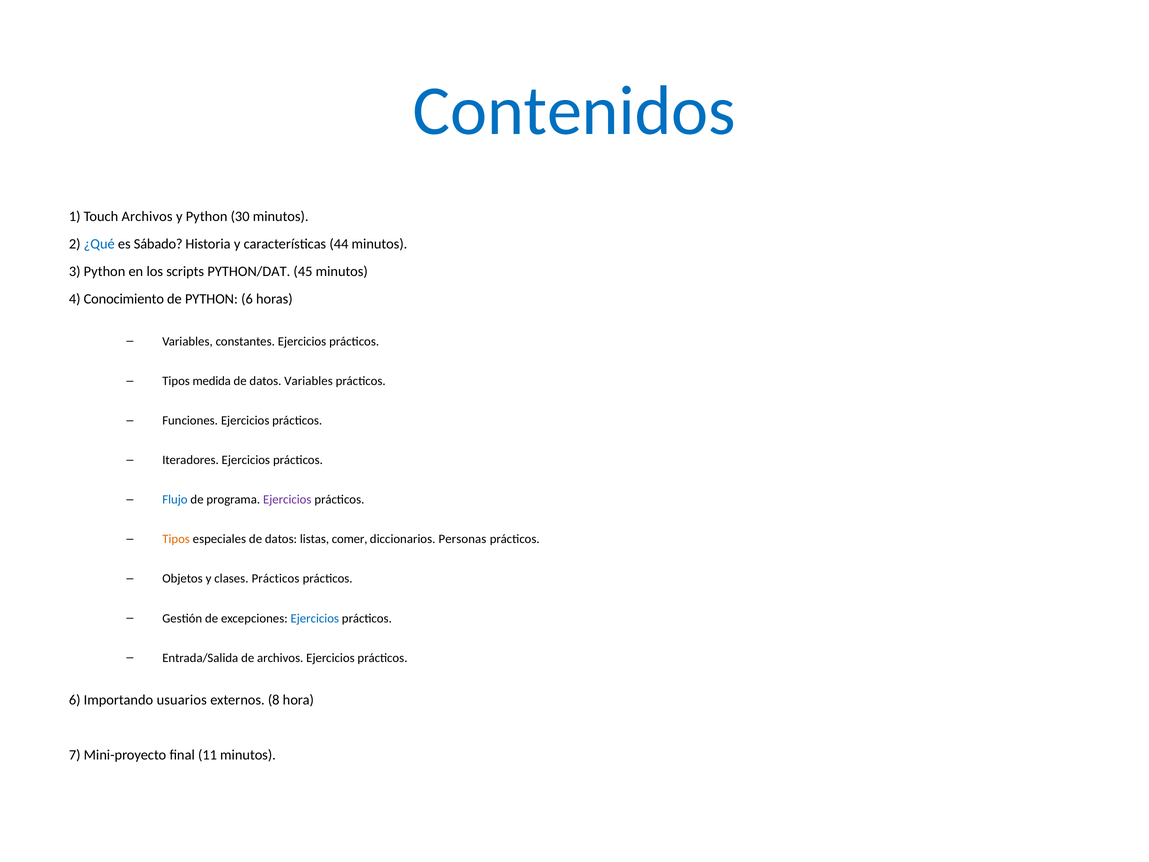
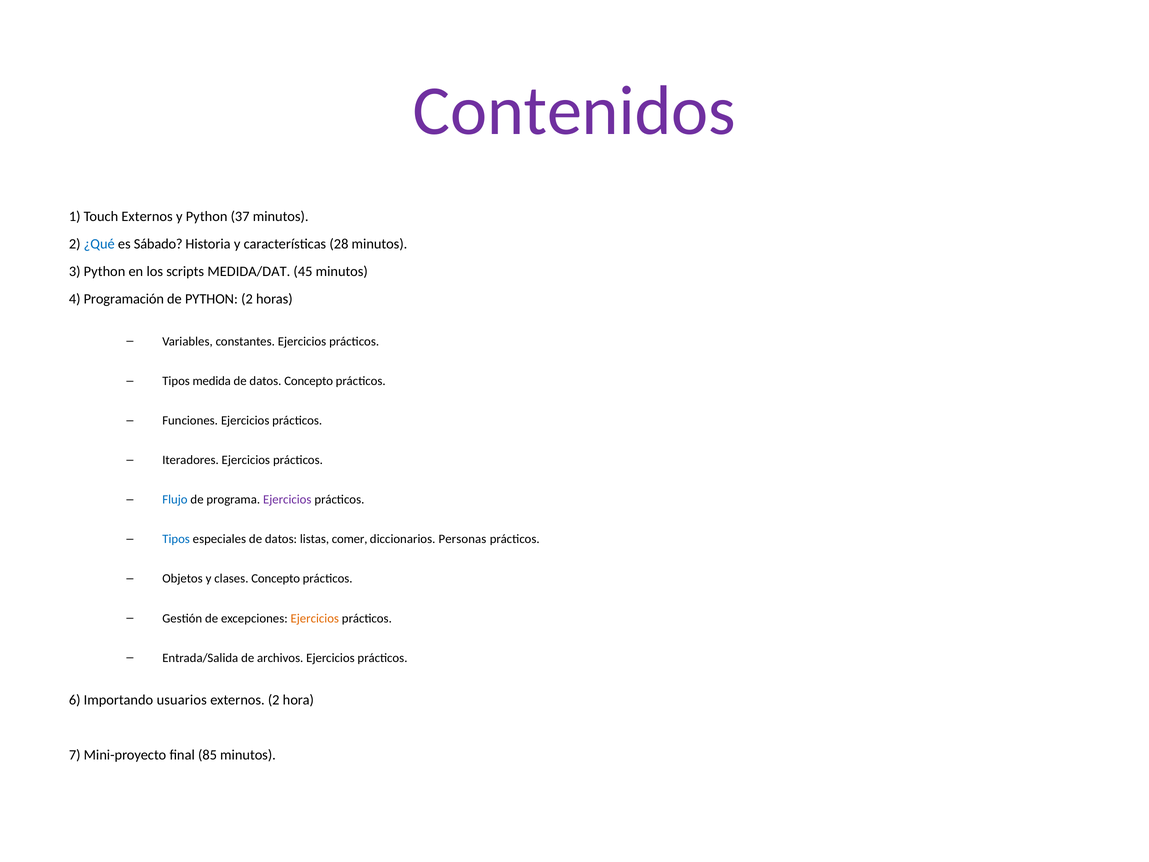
Contenidos colour: blue -> purple (574, 111)
Touch Archivos: Archivos -> Externos (147, 216)
30: 30 -> 37 (240, 216)
44: 44 -> 28 (339, 244)
PYTHON/DAT: PYTHON/DAT -> MEDIDA/DAT (249, 271)
Conocimiento: Conocimiento -> Programación (124, 299)
PYTHON 6: 6 -> 2 (247, 299)
datos Variables: Variables -> Concepto (309, 381)
Tipos colour: orange -> blue (176, 539)
clases Prácticos: Prácticos -> Concepto (276, 579)
Ejercicios colour: blue -> orange (315, 618)
externos 8: 8 -> 2 (274, 700)
11: 11 -> 85 (208, 755)
